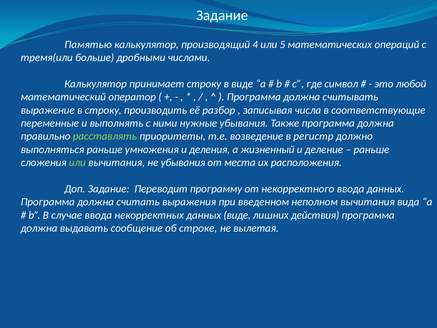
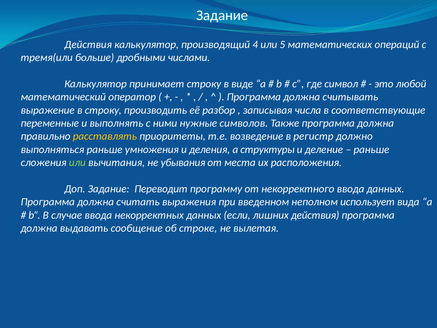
Памятью: Памятью -> Действия (88, 44)
нужные убывания: убывания -> символов (244, 123)
расставлять colour: light green -> yellow (105, 136)
жизненный: жизненный -> структуры (268, 149)
неполном вычитания: вычитания -> использует (368, 202)
данных виде: виде -> если (237, 215)
